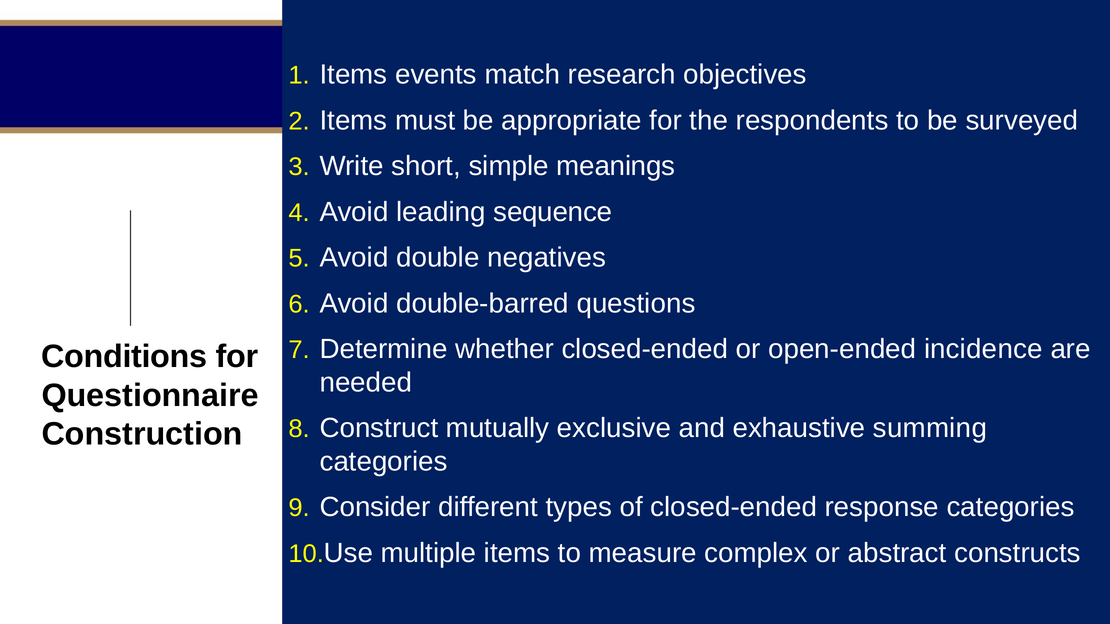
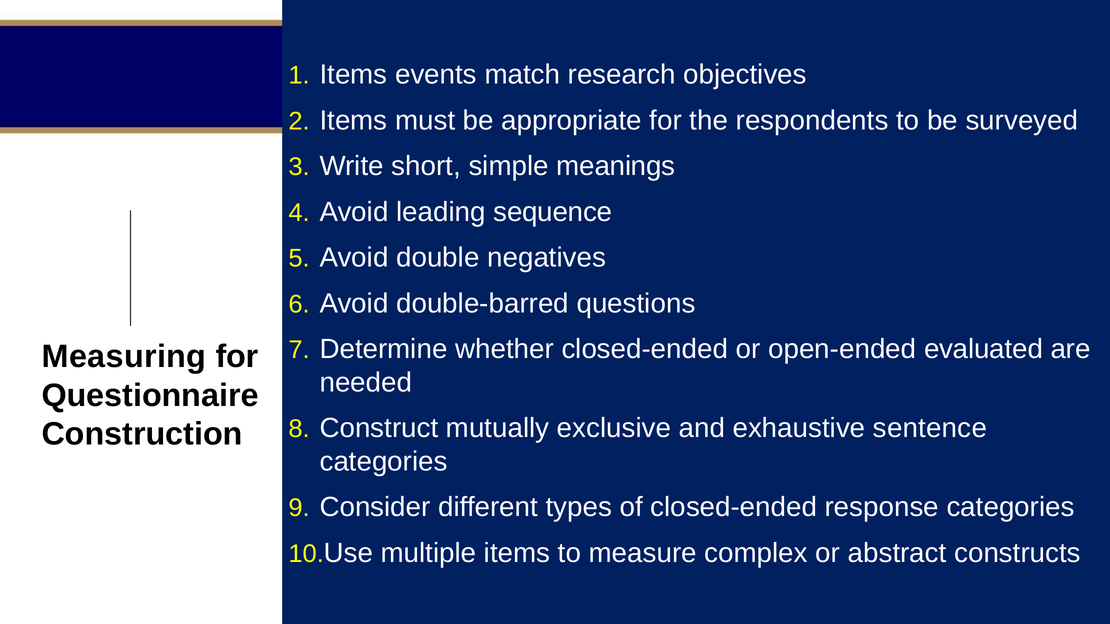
incidence: incidence -> evaluated (983, 349)
Conditions: Conditions -> Measuring (124, 357)
summing: summing -> sentence (930, 429)
